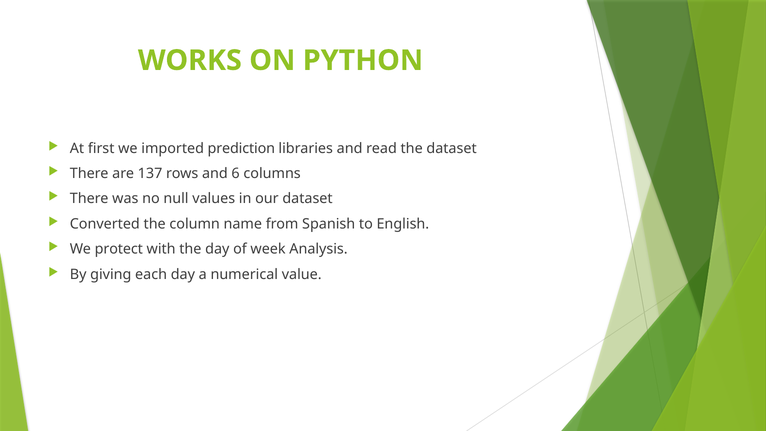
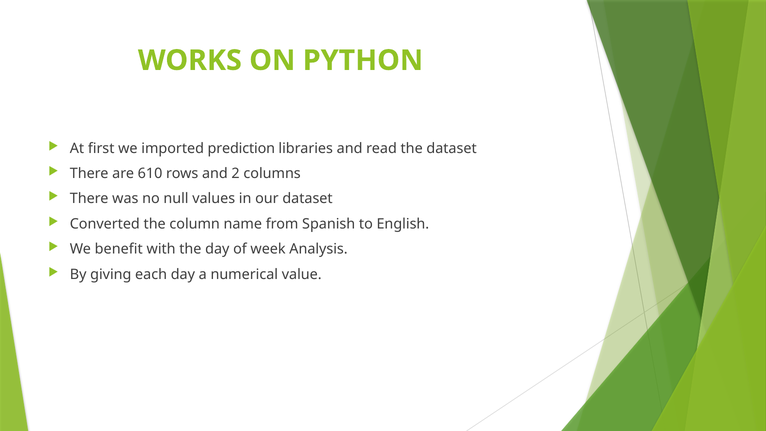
137: 137 -> 610 (150, 173)
6: 6 -> 2 (236, 173)
protect: protect -> benefit (119, 249)
